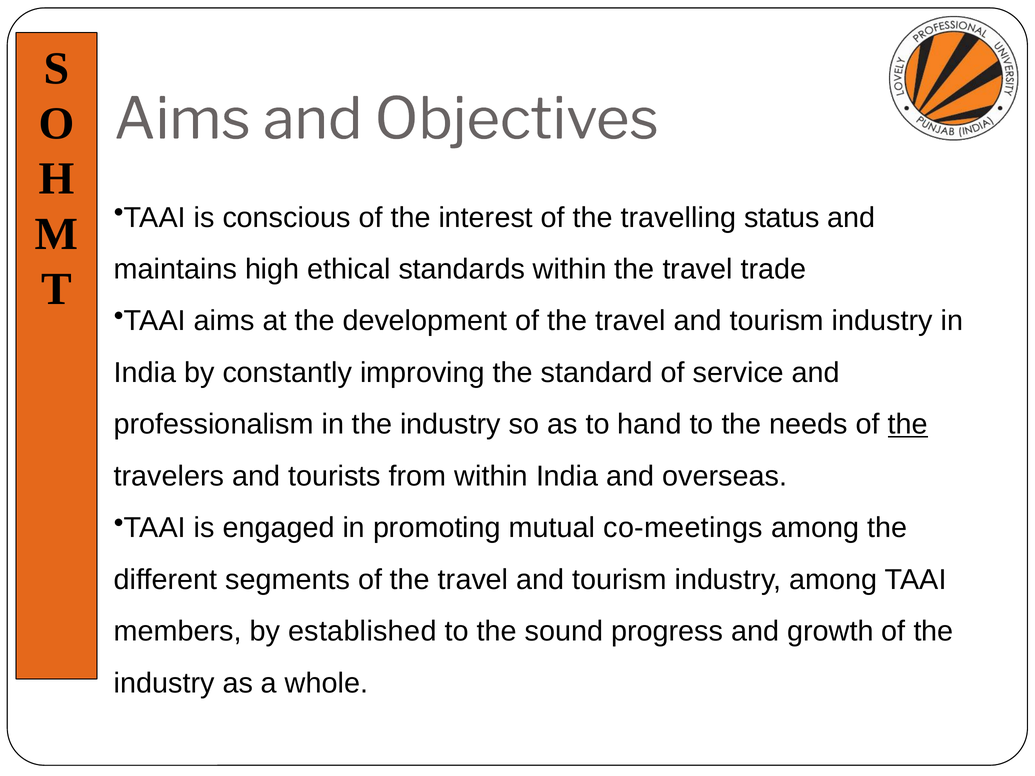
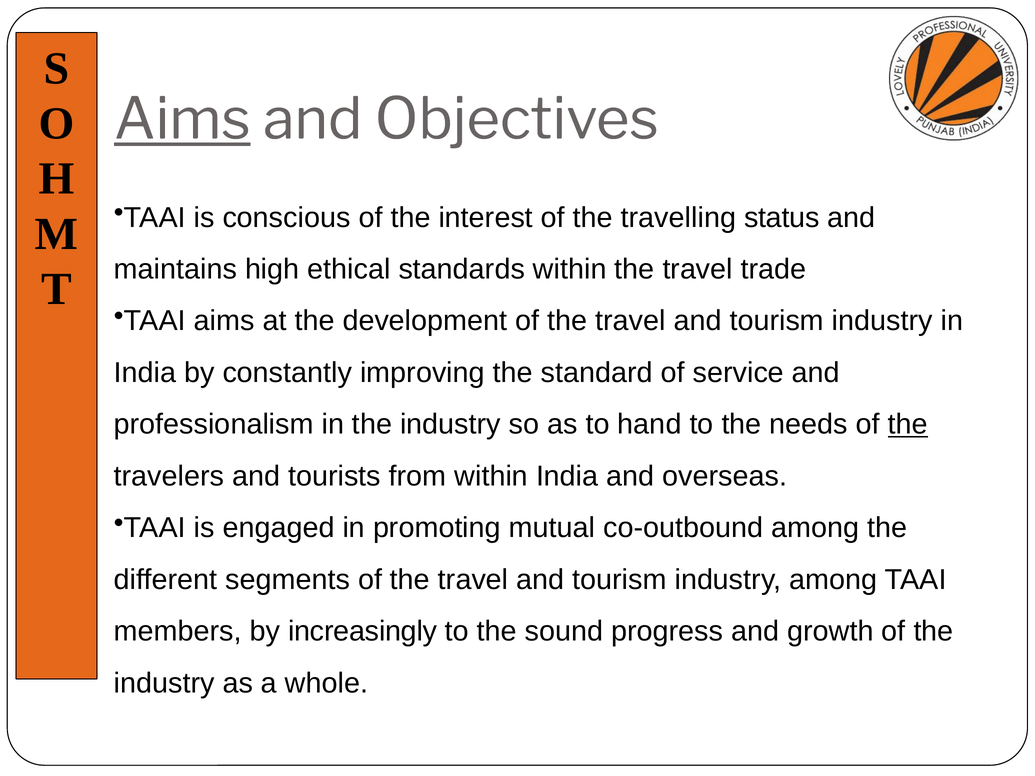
Aims underline: none -> present (182, 120)
co-meetings: co-meetings -> co-outbound (683, 528)
established: established -> increasingly (363, 632)
